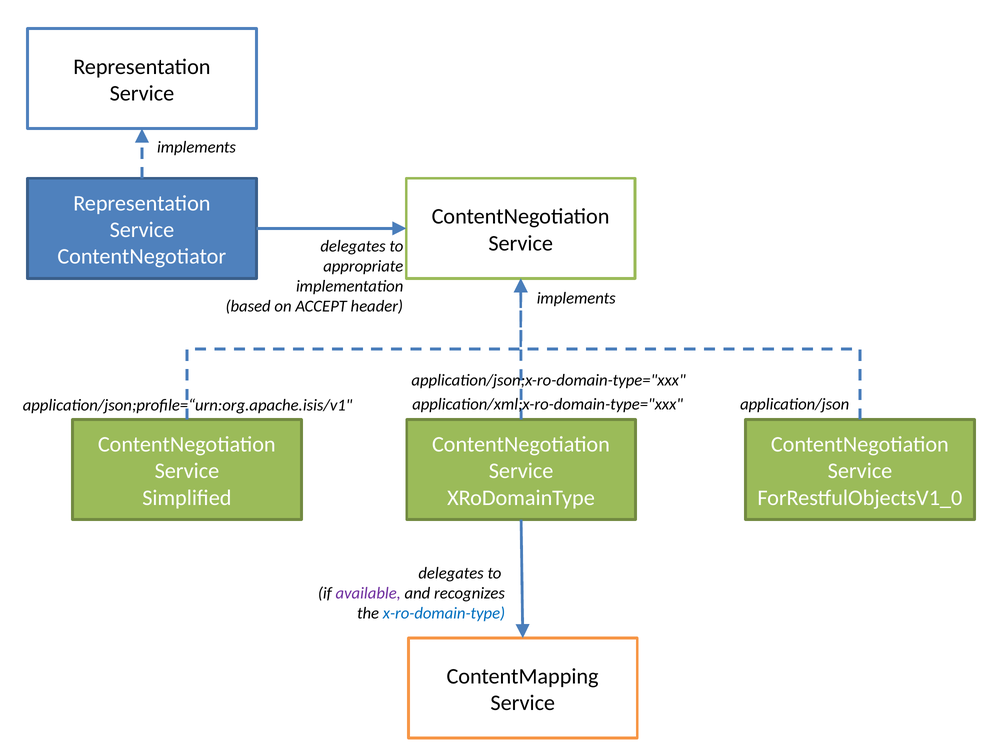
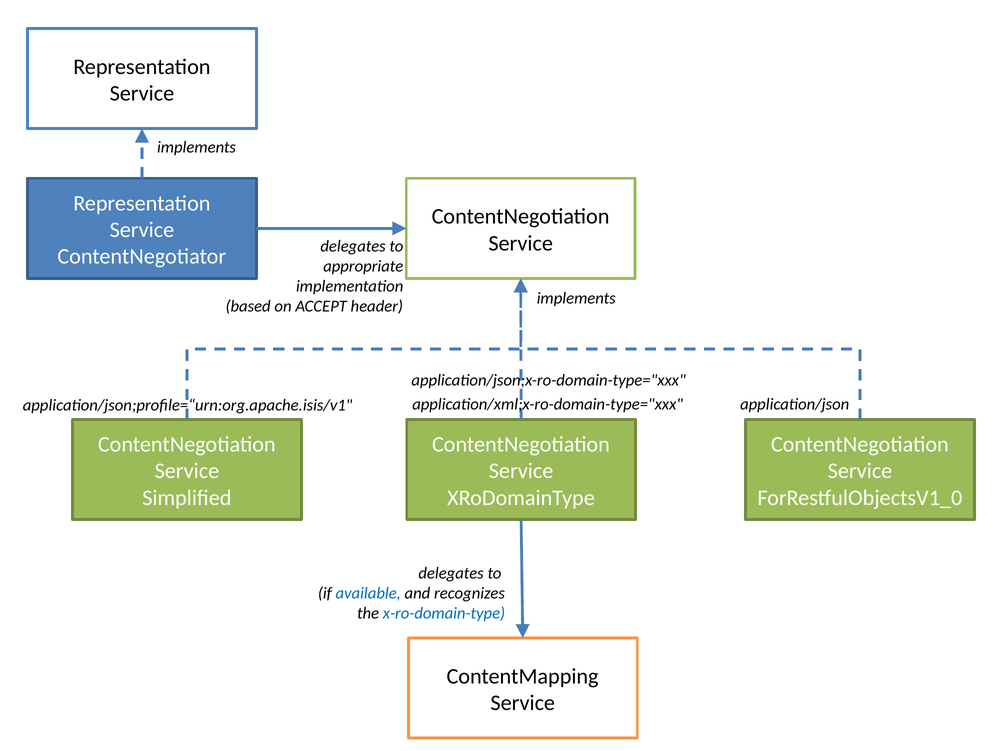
available colour: purple -> blue (368, 594)
